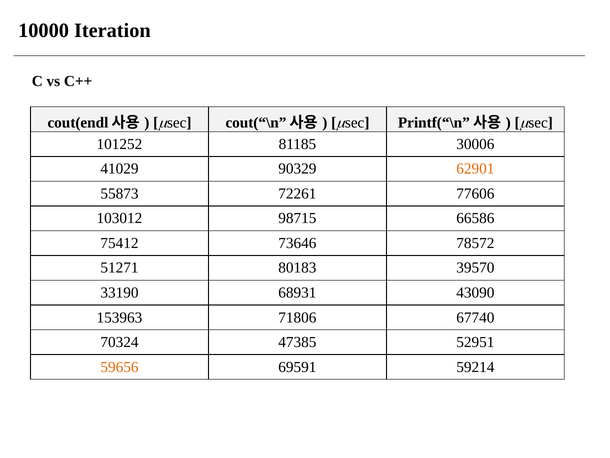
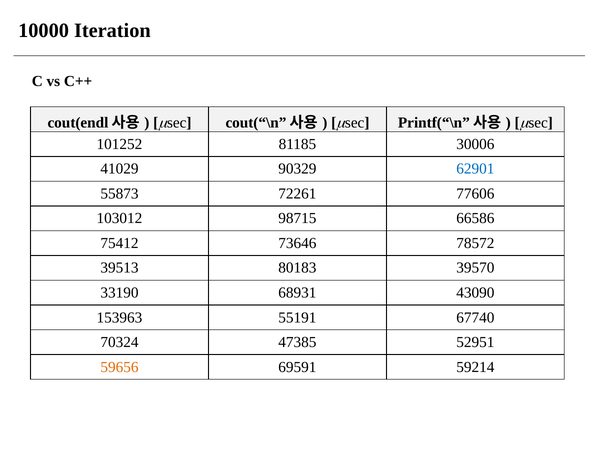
62901 colour: orange -> blue (475, 169)
51271: 51271 -> 39513 (119, 268)
71806: 71806 -> 55191 (297, 317)
